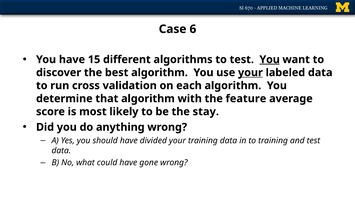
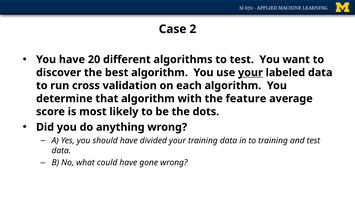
6: 6 -> 2 (193, 29)
15: 15 -> 20 (94, 59)
You underline: present -> none (270, 59)
stay: stay -> dots (206, 111)
